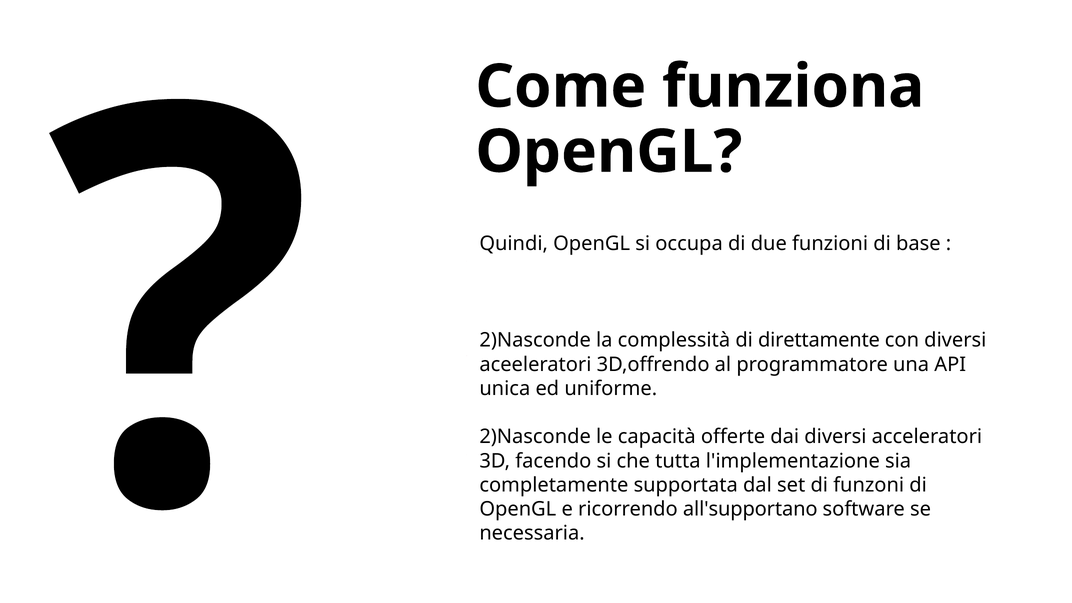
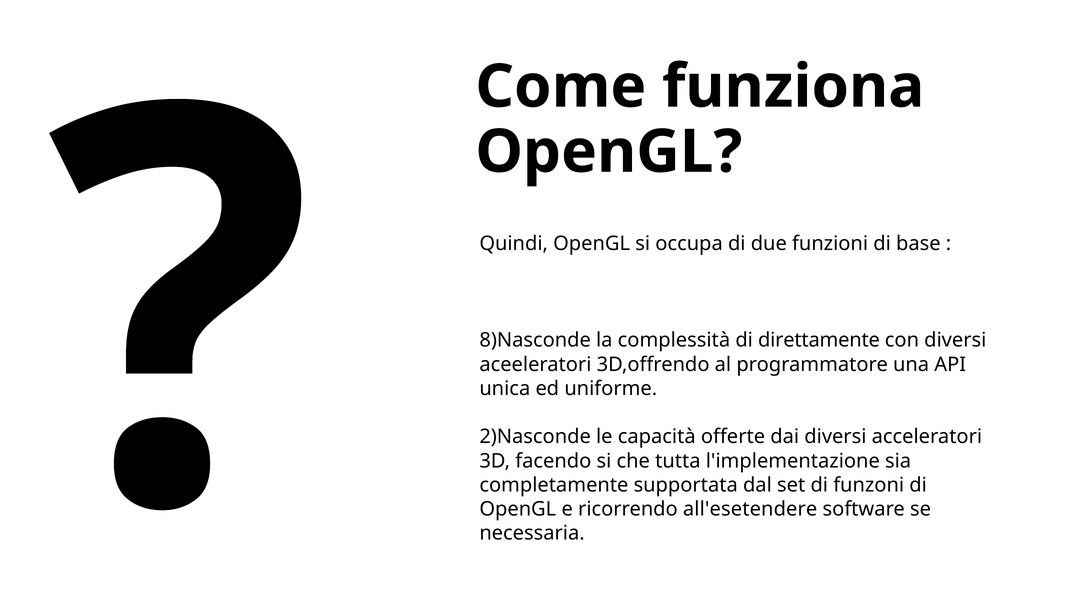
2)Nasconde: 2)Nasconde -> 8)Nasconde (535, 340)
all'supportano: all'supportano -> all'esetendere (750, 509)
